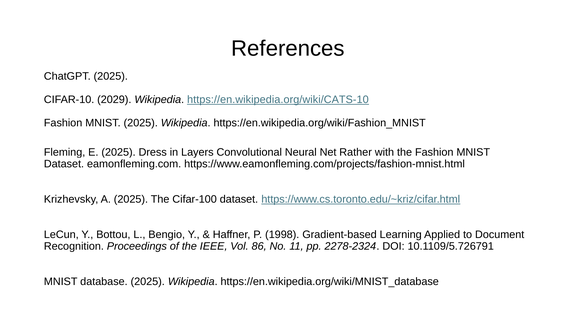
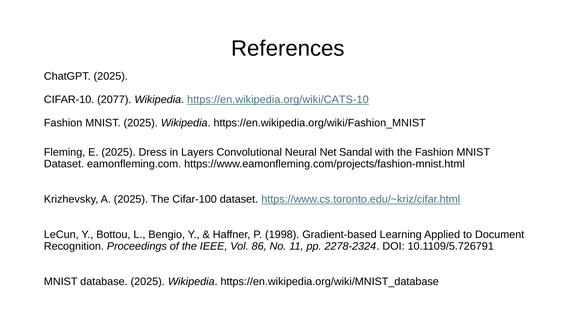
2029: 2029 -> 2077 (114, 100)
Rather: Rather -> Sandal (356, 152)
